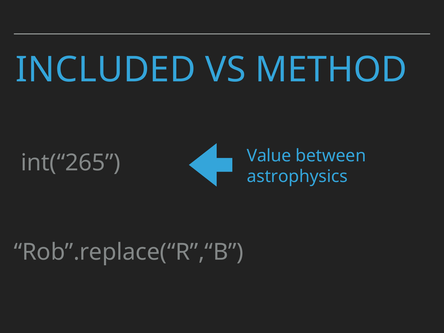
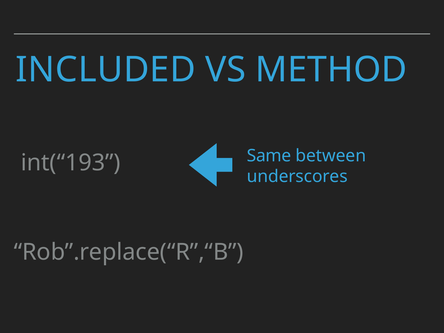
Value: Value -> Same (269, 156)
int(“265: int(“265 -> int(“193 (71, 163)
astrophysics: astrophysics -> underscores (297, 177)
